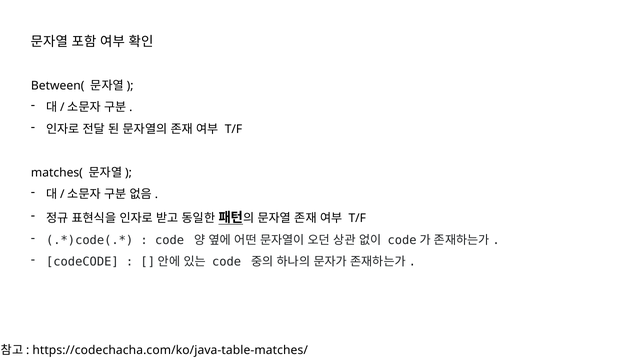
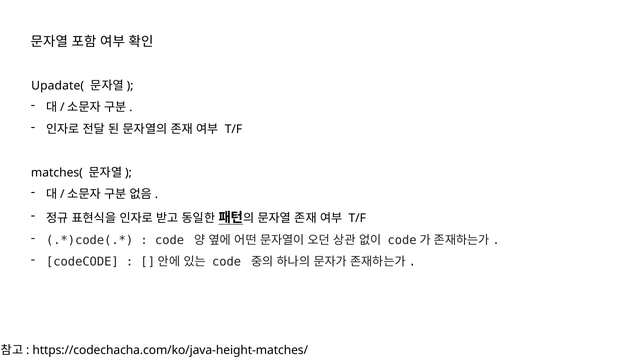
Between(: Between( -> Upadate( (58, 86)
https://codechacha.com/ko/java-table-matches/: https://codechacha.com/ko/java-table-matches/ -> https://codechacha.com/ko/java-height-matches/ (170, 350)
